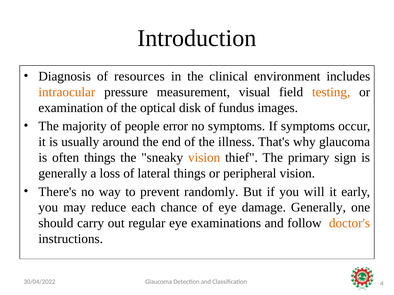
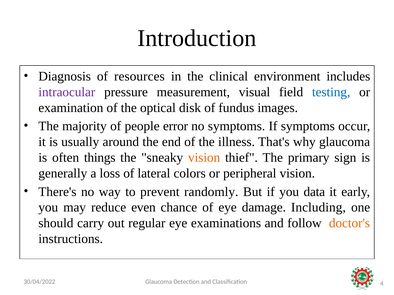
intraocular colour: orange -> purple (67, 92)
testing colour: orange -> blue (331, 92)
lateral things: things -> colors (190, 174)
will: will -> data (314, 192)
each: each -> even (143, 208)
damage Generally: Generally -> Including (318, 208)
